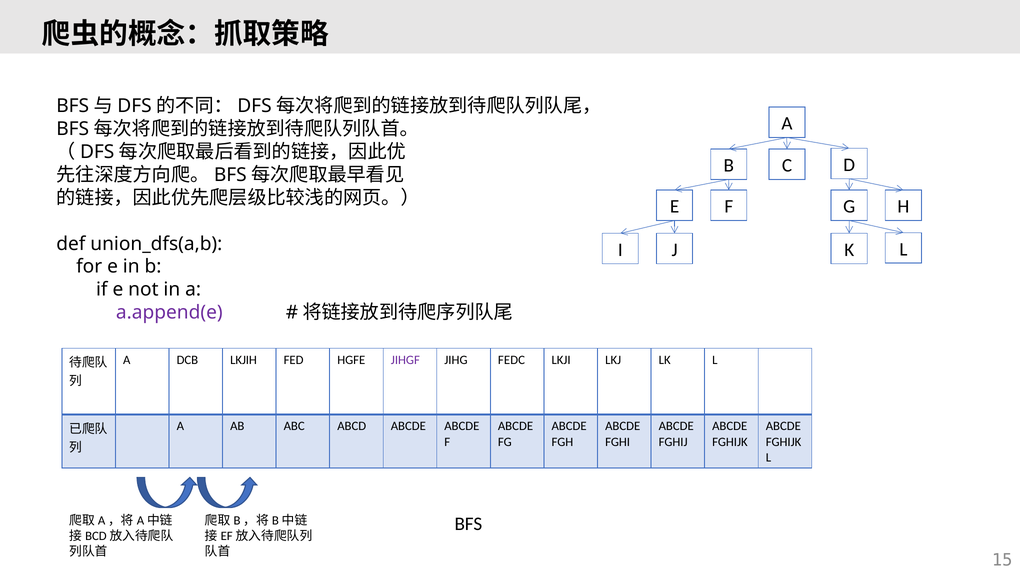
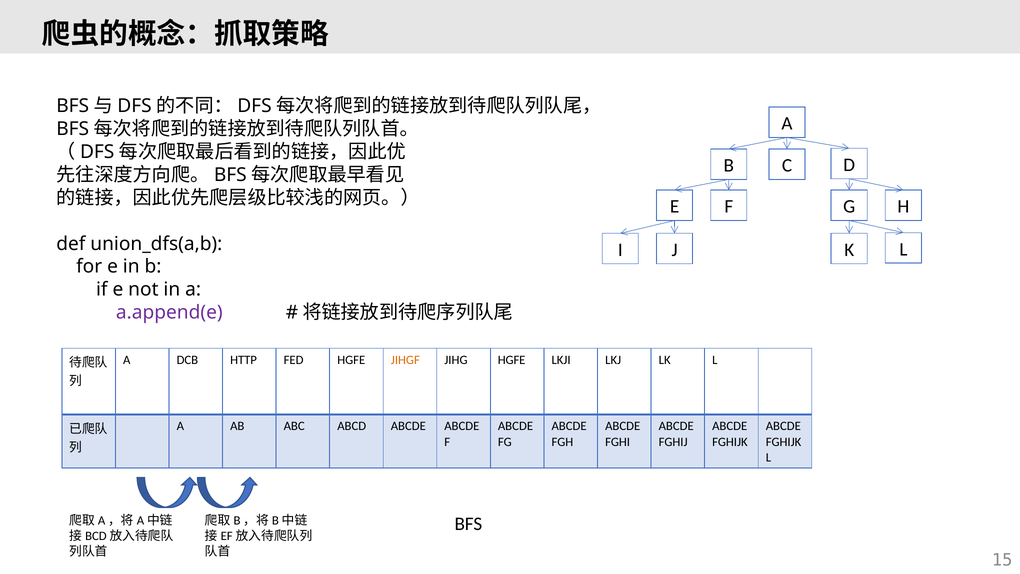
LKJIH: LKJIH -> HTTP (244, 360)
JIHGF colour: purple -> orange (405, 360)
JIHG FEDC: FEDC -> HGFE (512, 360)
